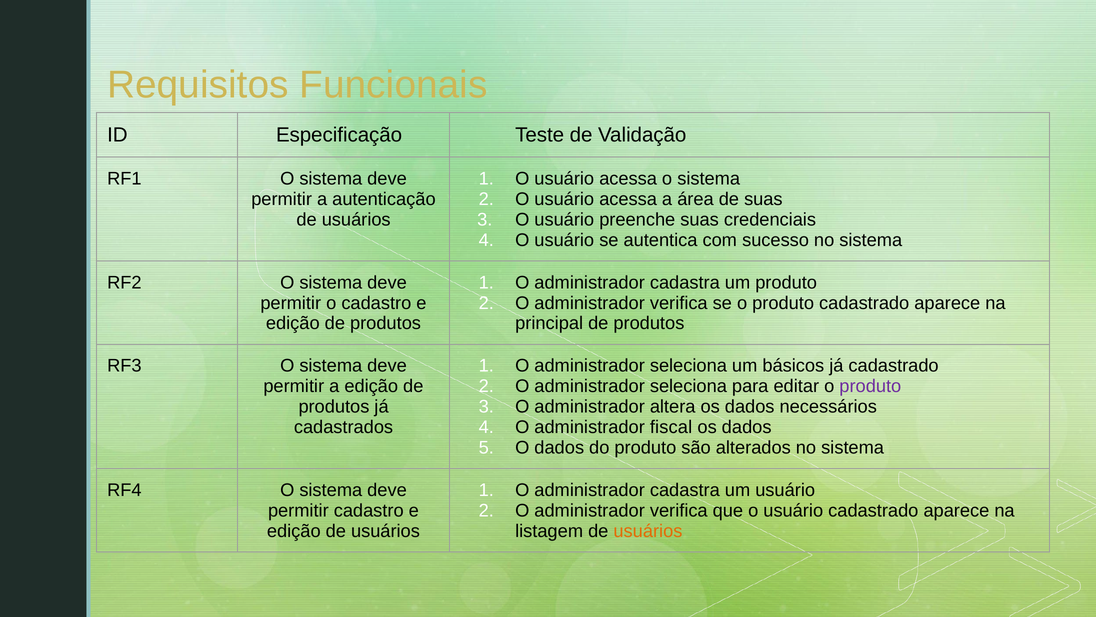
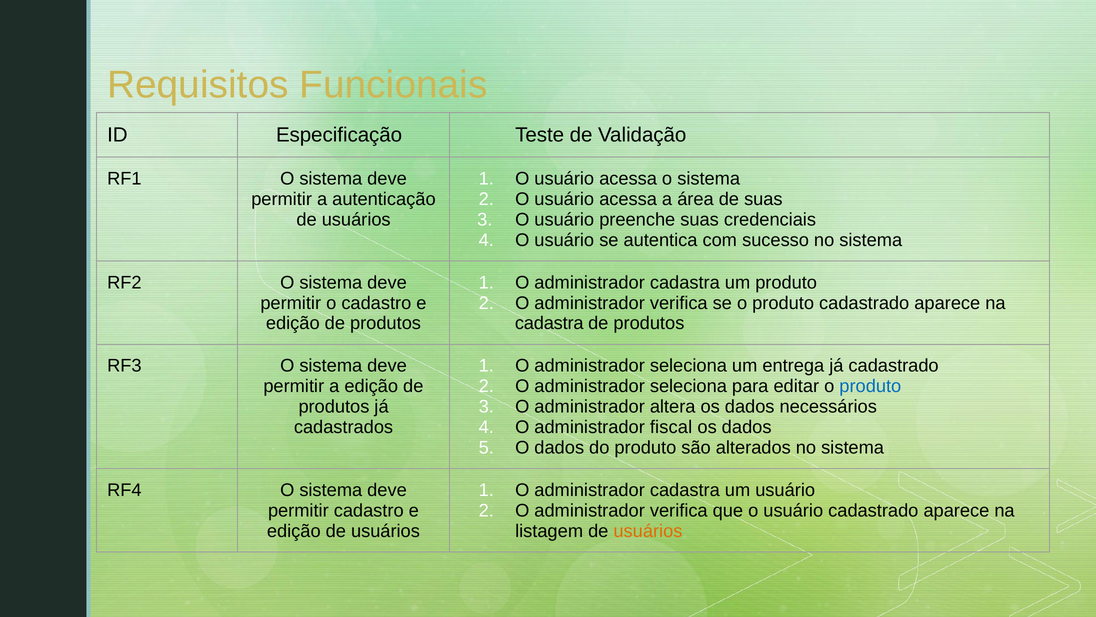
principal: principal -> cadastra (549, 323)
básicos: básicos -> entrega (793, 366)
produto colour: purple -> blue (870, 386)
